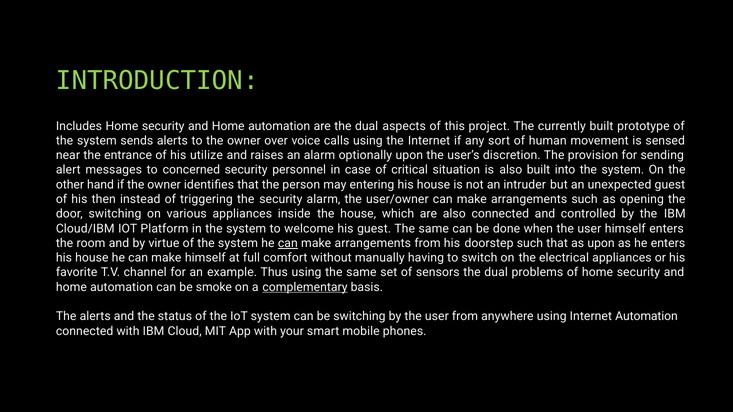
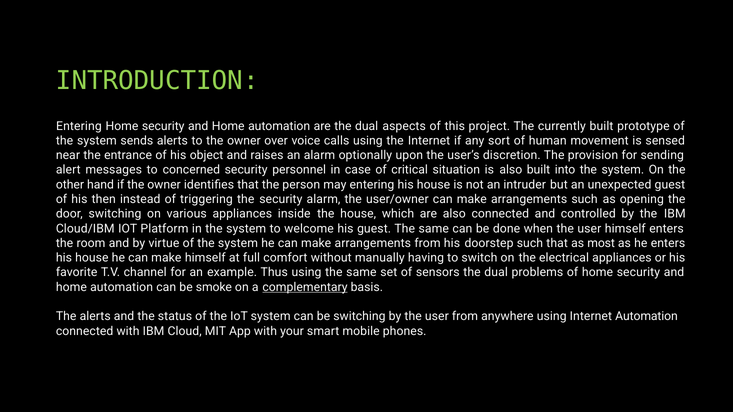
Includes: Includes -> Entering (79, 126)
utilize: utilize -> object (207, 155)
can underline: present -> none (288, 243)
as upon: upon -> most (601, 243)
